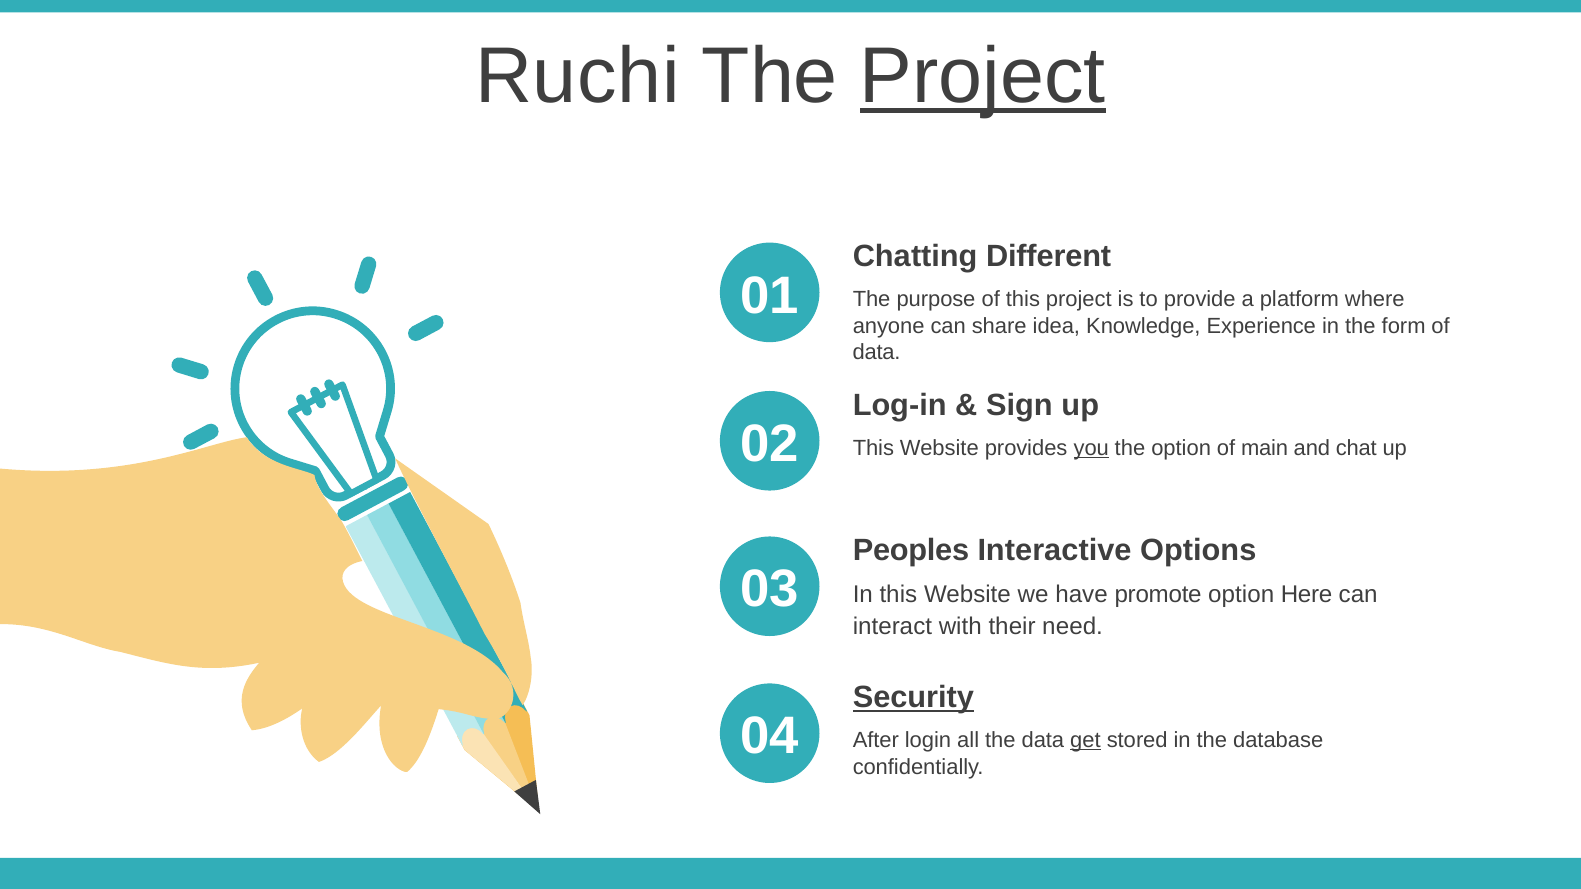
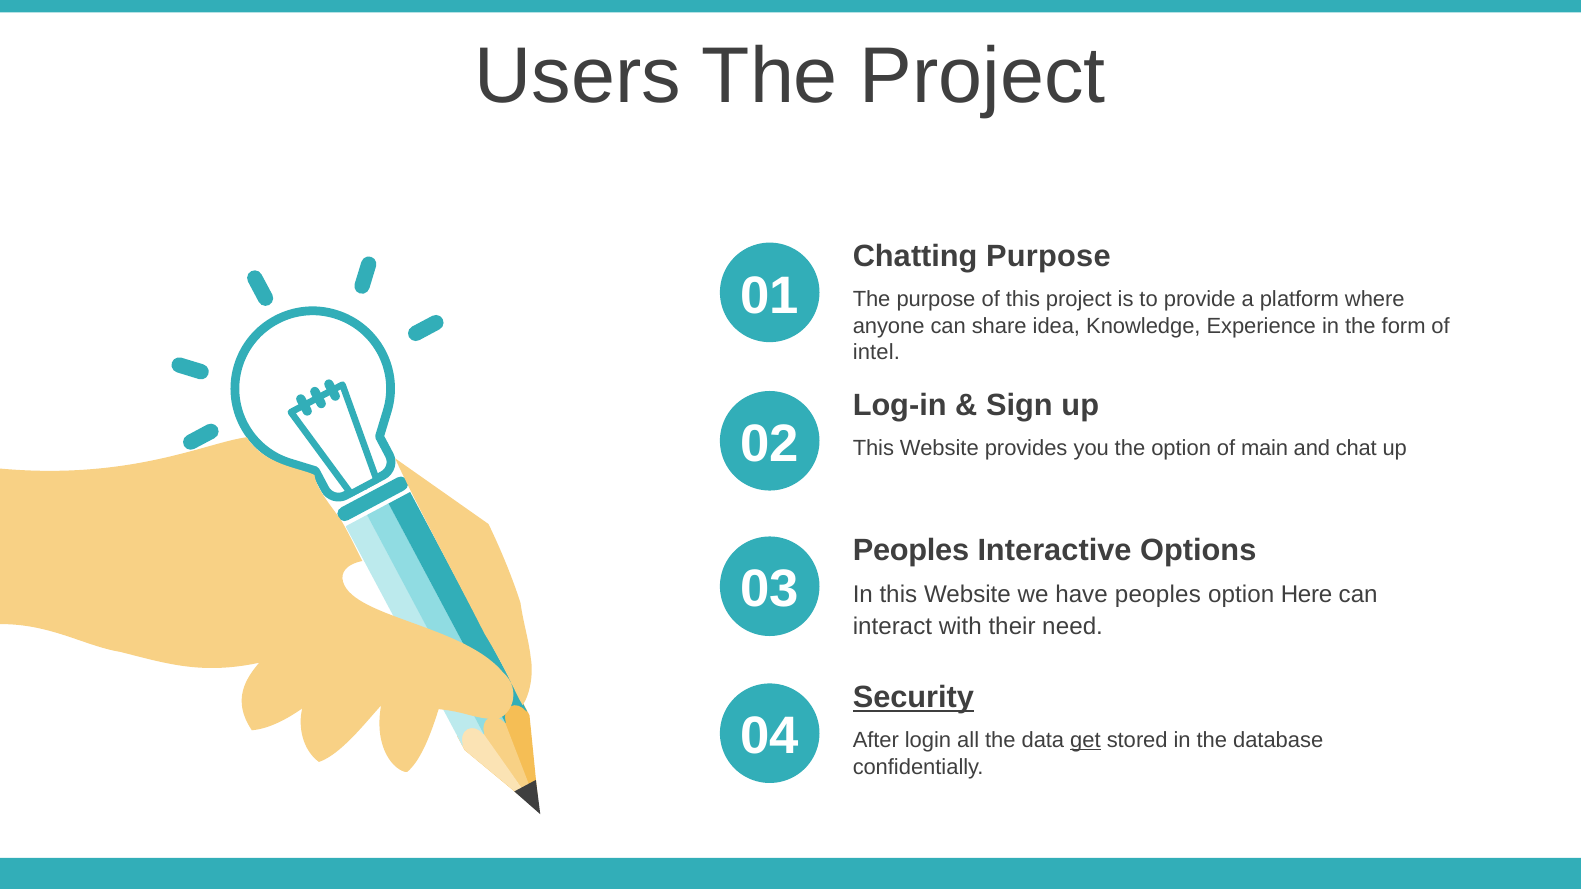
Ruchi: Ruchi -> Users (578, 77)
Project underline: present -> none (983, 77)
Chatting Different: Different -> Purpose (1048, 257)
data: data -> intel (876, 352)
you underline: present -> none (1091, 448)
have promote: promote -> peoples (1158, 595)
